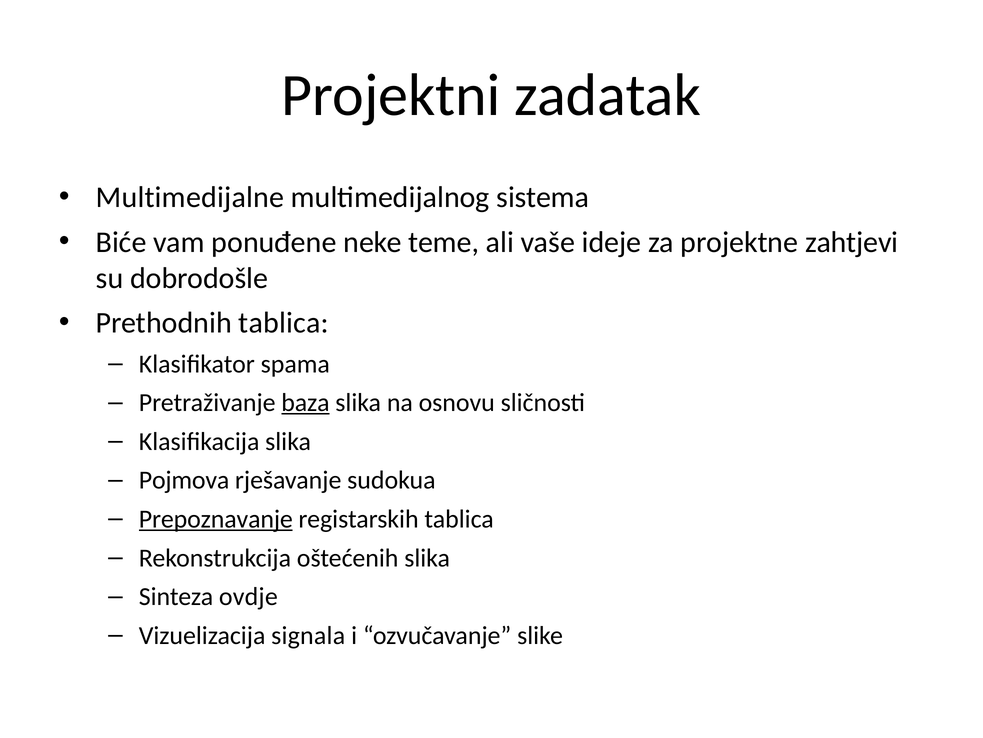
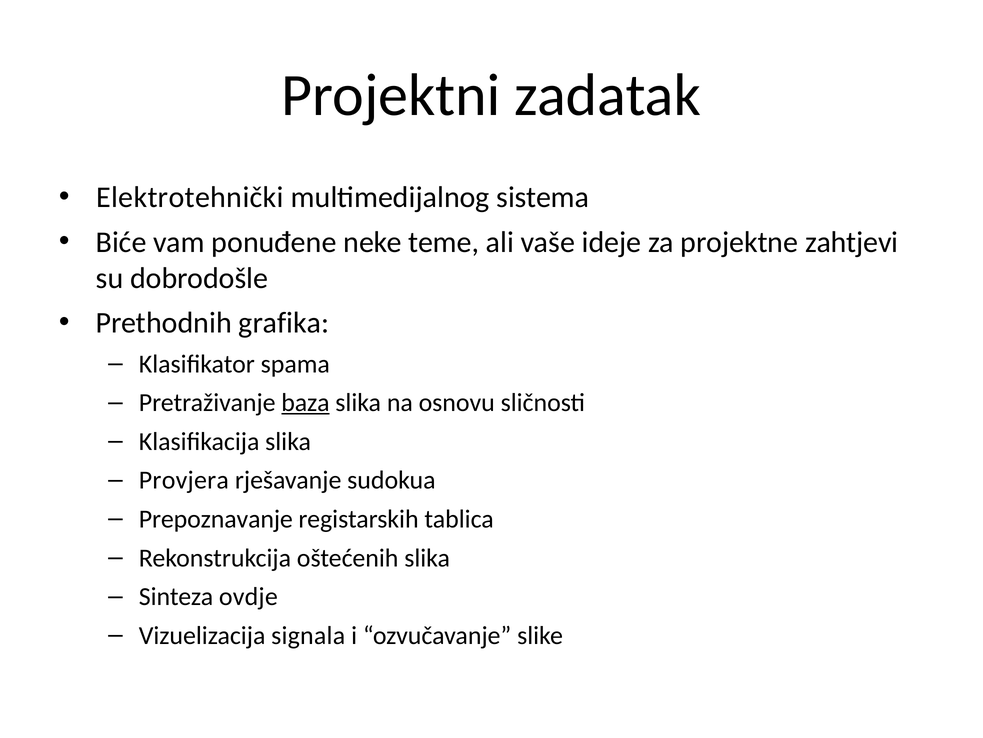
Multimedijalne: Multimedijalne -> Elektrotehnički (190, 197)
Prethodnih tablica: tablica -> grafika (284, 323)
Pojmova: Pojmova -> Provjera (184, 480)
Prepoznavanje underline: present -> none (216, 519)
